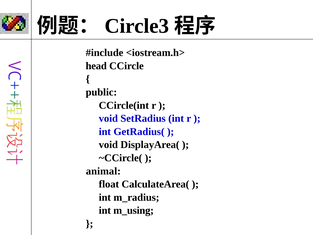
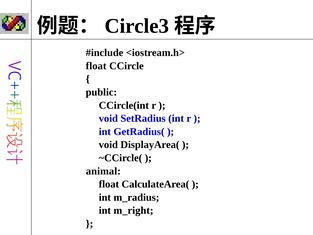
head: head -> float (96, 66)
m_using: m_using -> m_right (133, 210)
